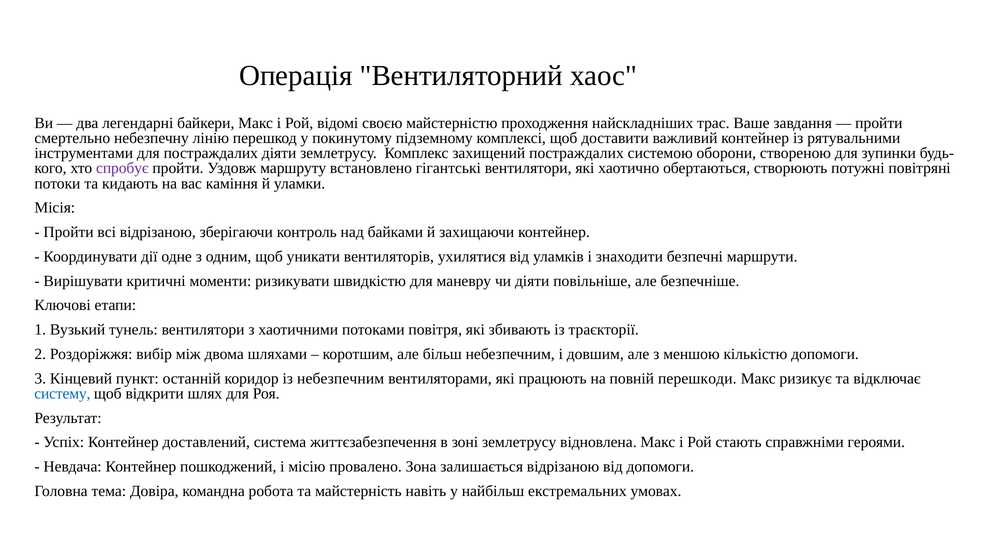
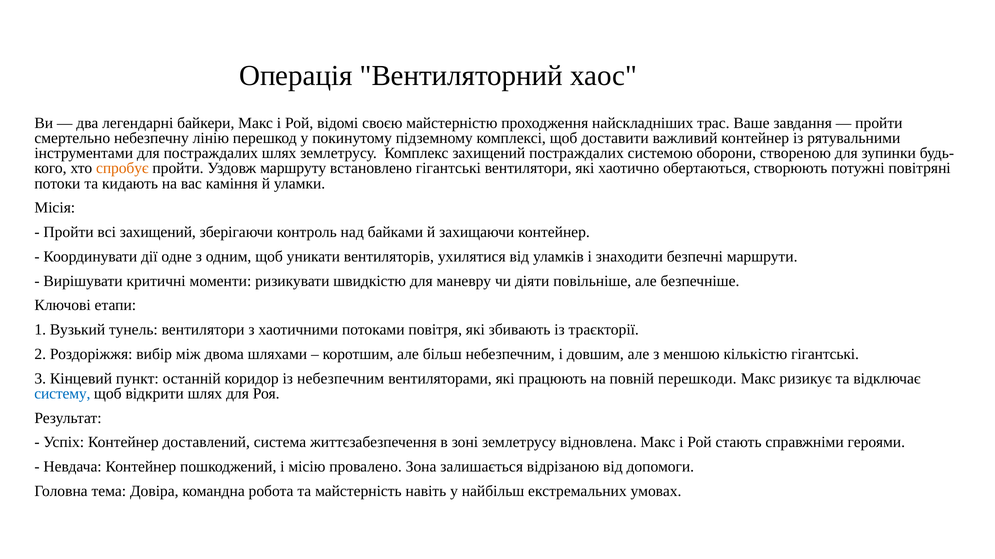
постраждалих діяти: діяти -> шлях (279, 153)
спробує colour: purple -> orange (122, 169)
всі відрізаною: відрізаною -> захищений (158, 232)
кількістю допомоги: допомоги -> гігантські (825, 355)
